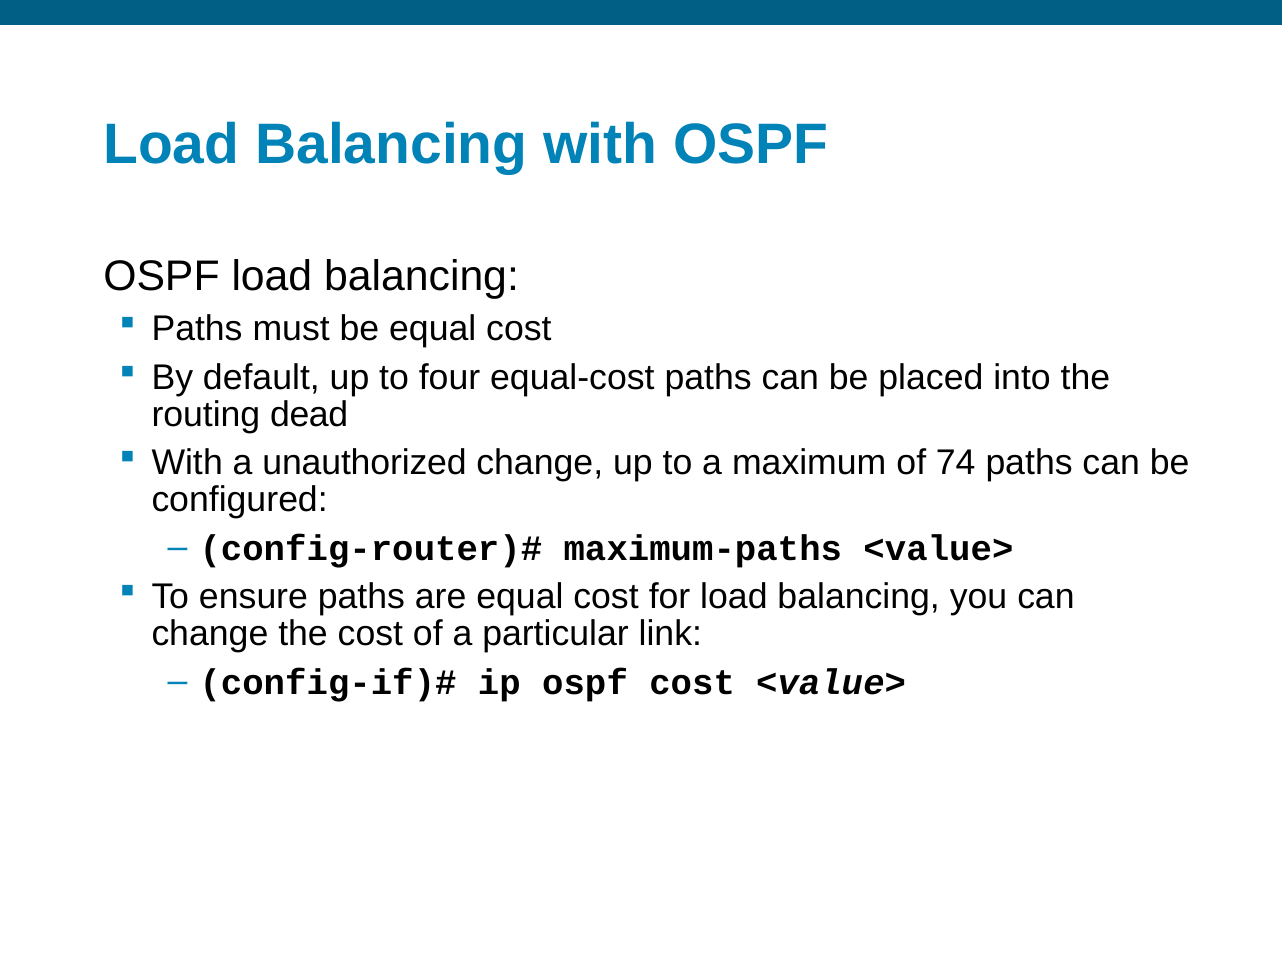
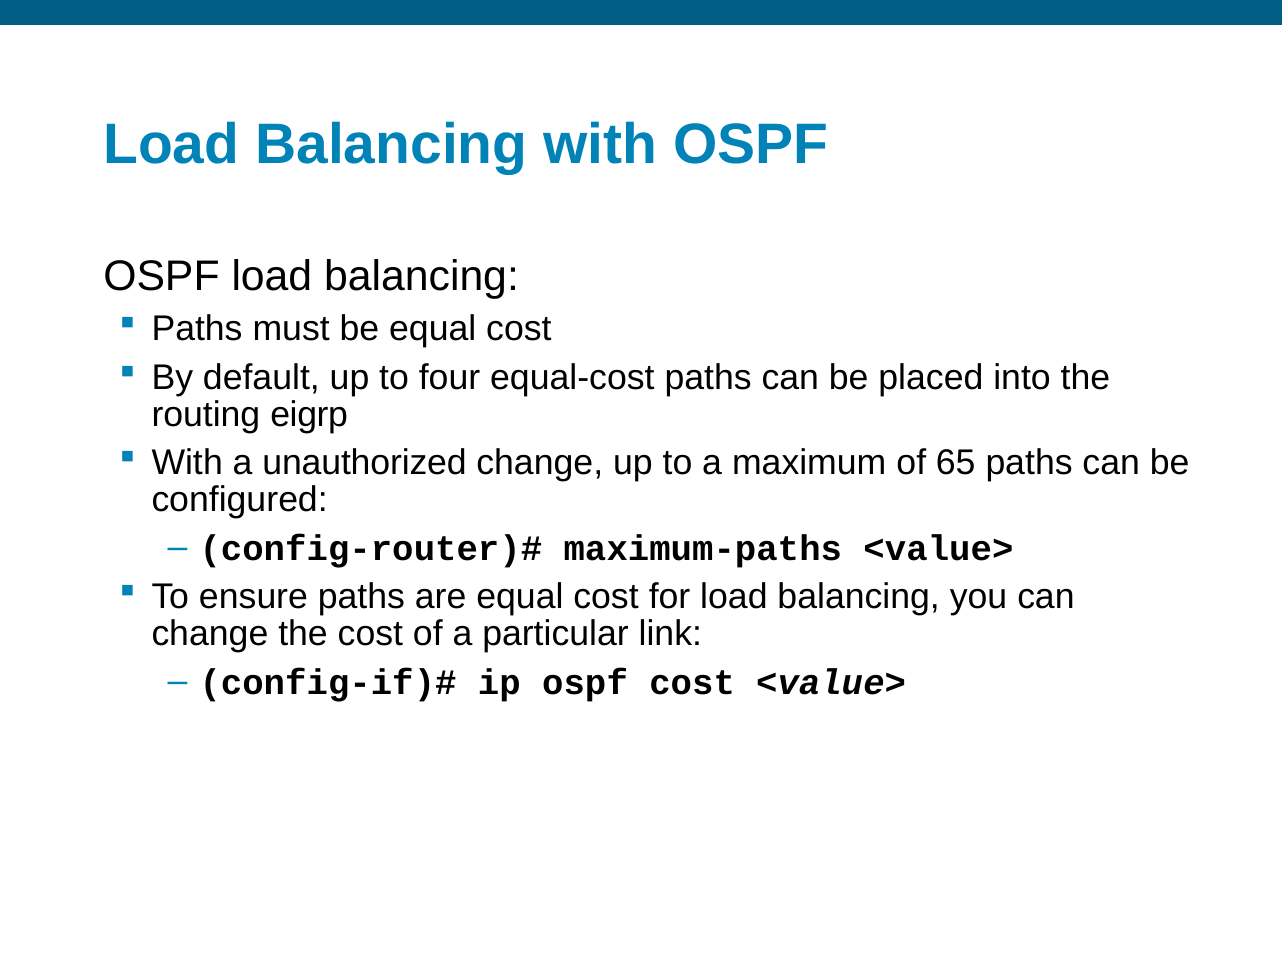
dead: dead -> eigrp (309, 414)
74: 74 -> 65 (956, 463)
